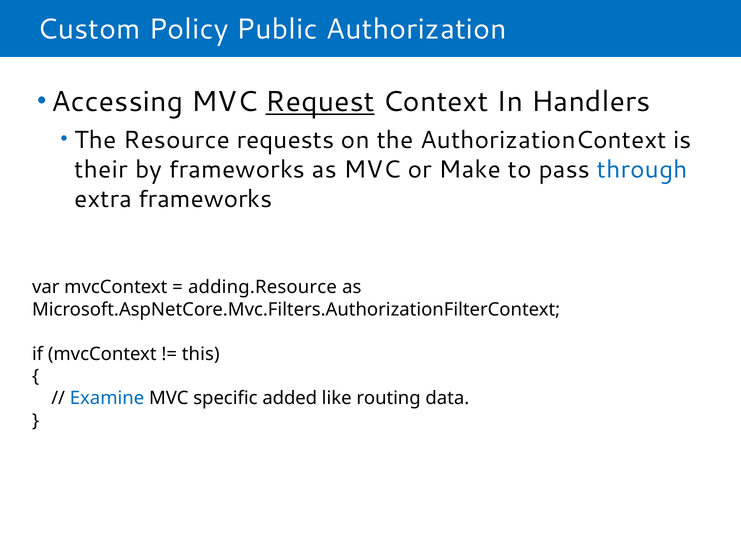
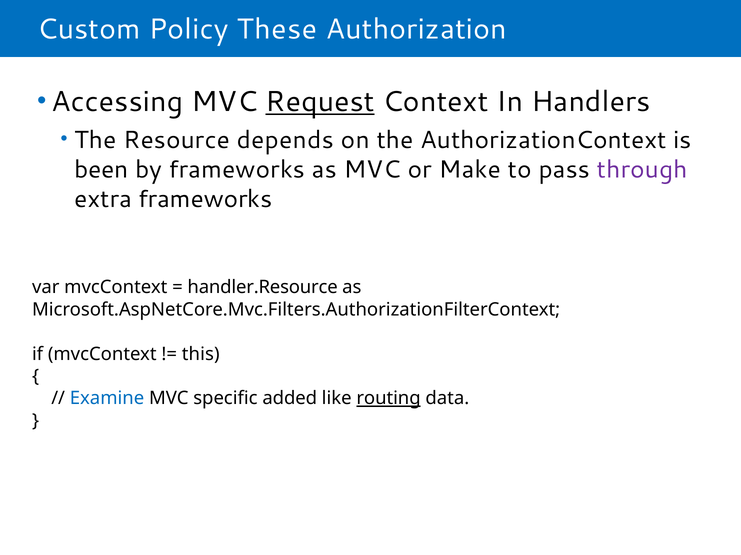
Public: Public -> These (277, 29)
requests: requests -> depends (285, 140)
their: their -> been (101, 170)
through colour: blue -> purple (642, 170)
adding.Resource: adding.Resource -> handler.Resource (263, 288)
routing underline: none -> present (389, 399)
